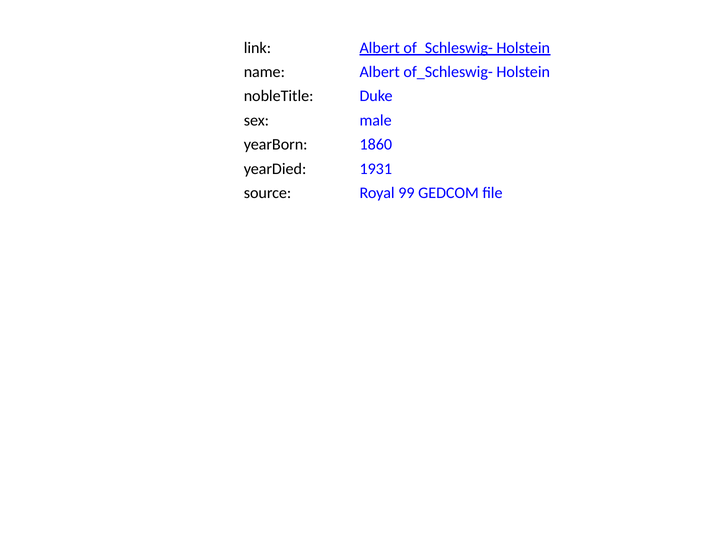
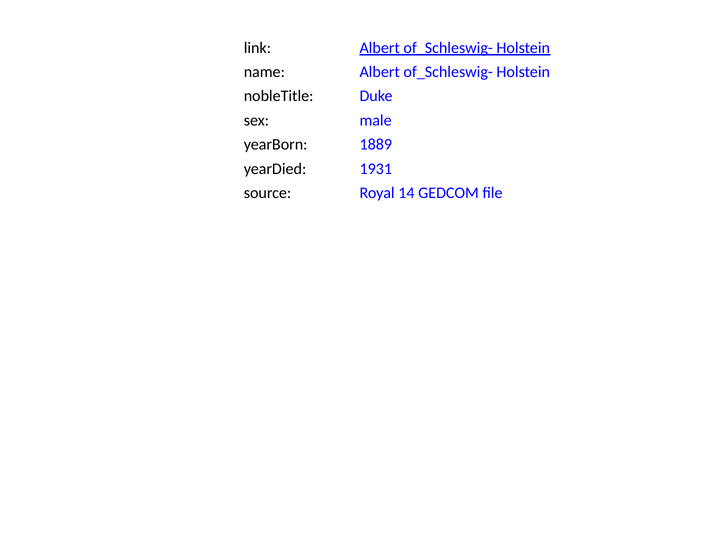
1860: 1860 -> 1889 (376, 144)
99: 99 -> 14 (406, 193)
